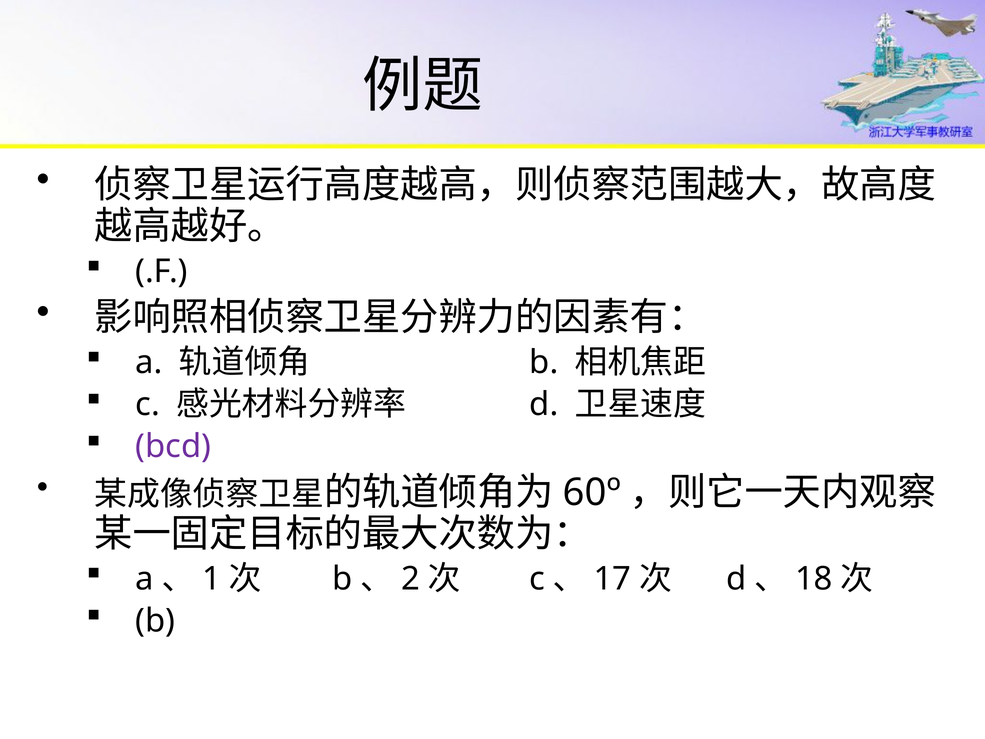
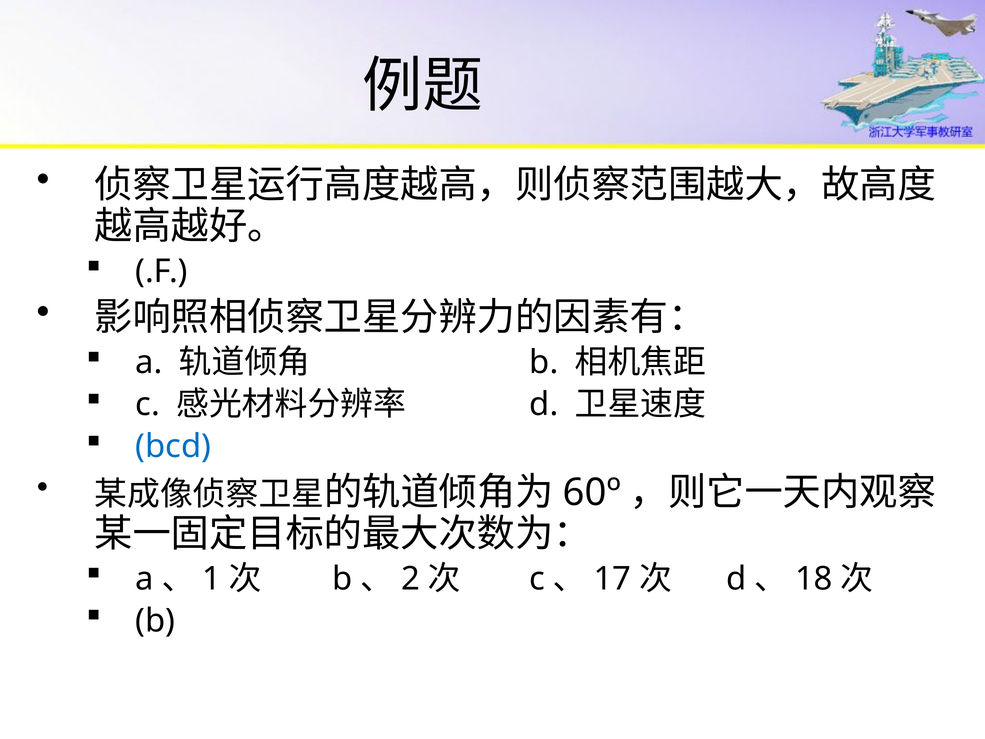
bcd colour: purple -> blue (173, 446)
